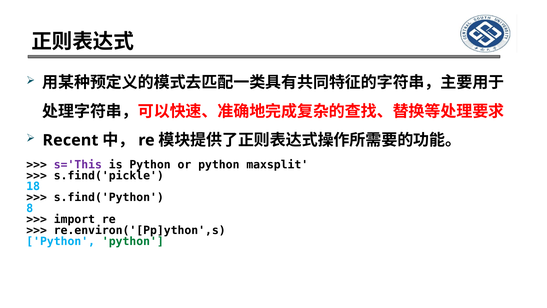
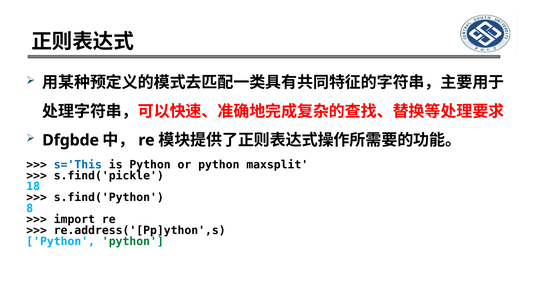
Recent: Recent -> Dfgbde (71, 140)
s='This colour: purple -> blue (78, 164)
re.environ('[Pp]ython',s: re.environ('[Pp]ython',s -> re.address('[Pp]ython',s (140, 230)
